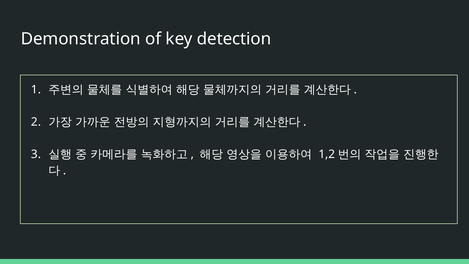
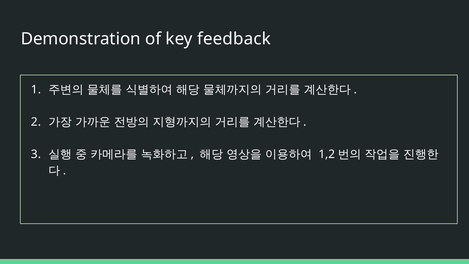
detection: detection -> feedback (234, 39)
